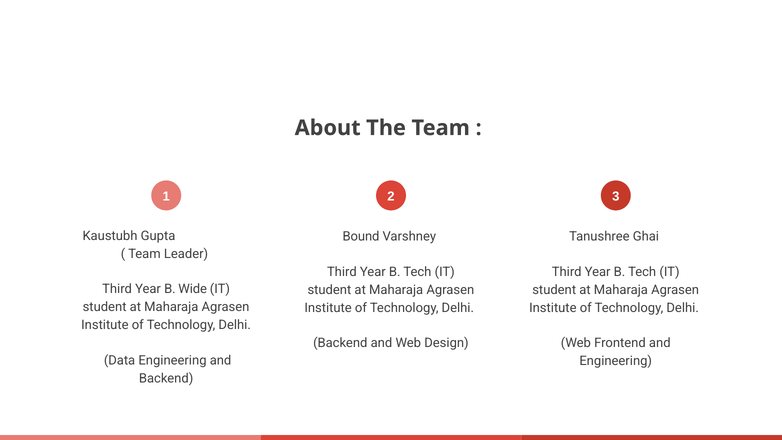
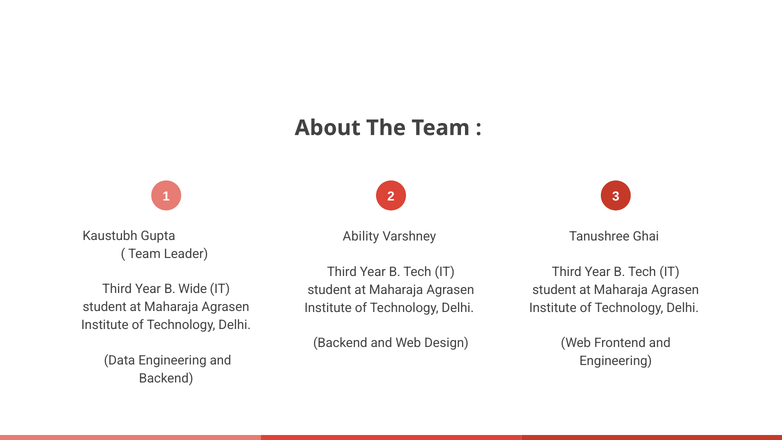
Bound: Bound -> Ability (361, 236)
